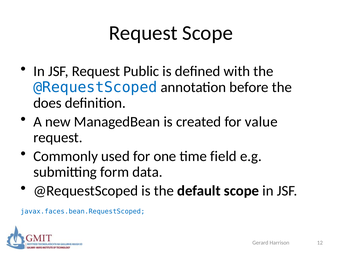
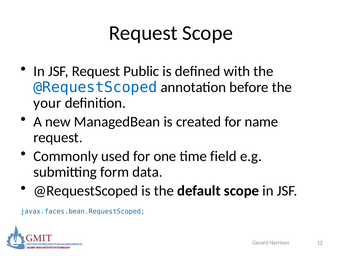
does: does -> your (47, 103)
value: value -> name (261, 122)
